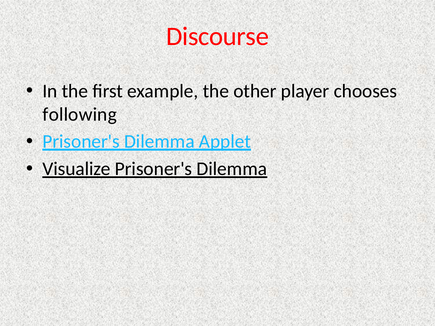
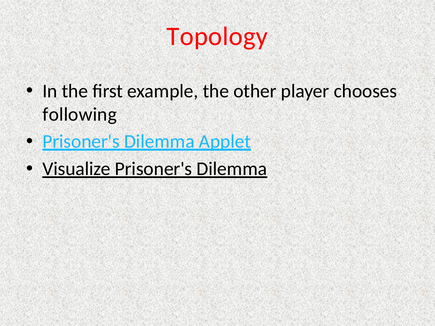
Discourse: Discourse -> Topology (217, 36)
